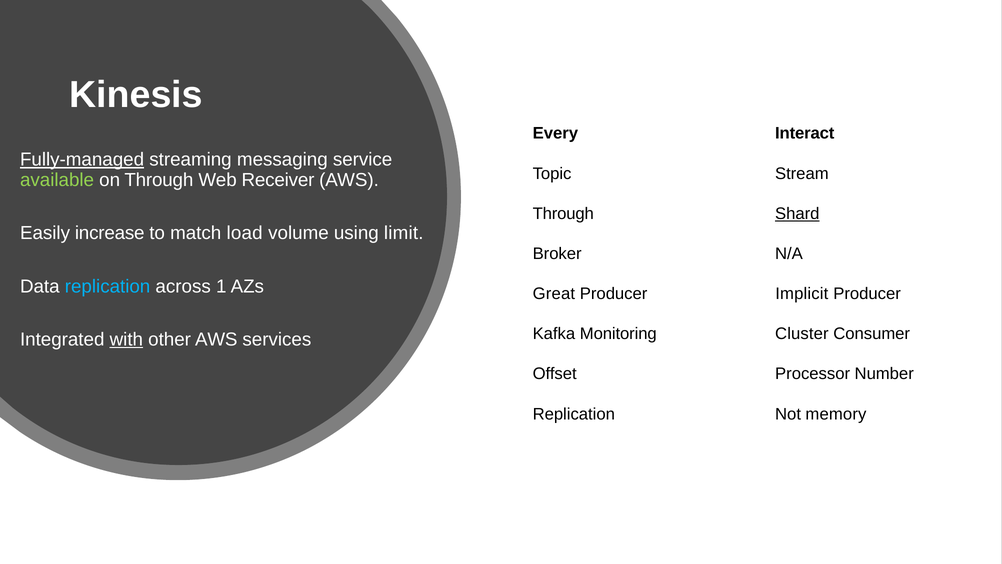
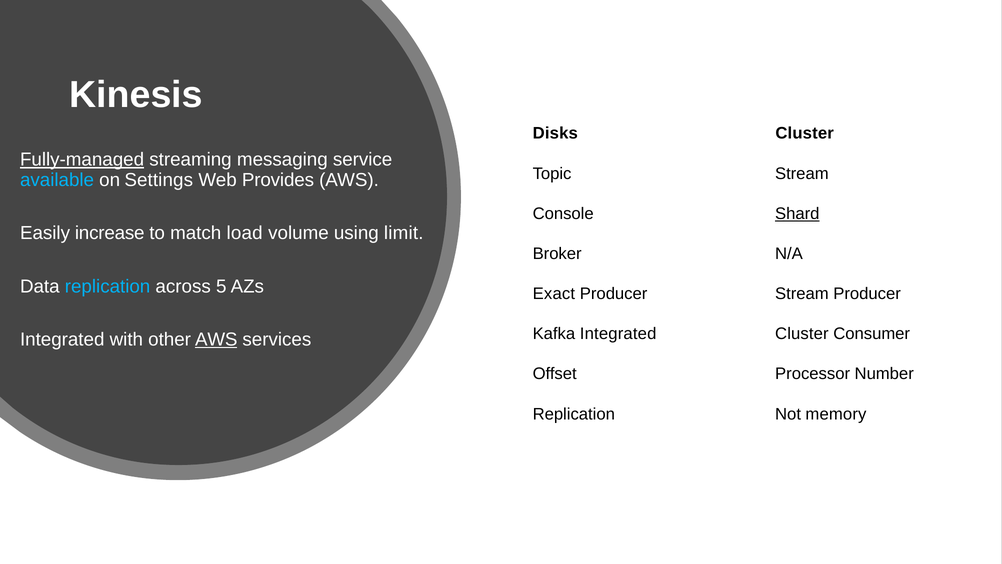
Every: Every -> Disks (555, 133)
Interact: Interact -> Cluster (805, 133)
available colour: light green -> light blue (57, 180)
on Through: Through -> Settings (159, 180)
Receiver: Receiver -> Provides (278, 180)
Through: Through -> Console (563, 213)
1: 1 -> 5 (221, 286)
Great: Great -> Exact (554, 294)
Implicit: Implicit -> Stream (802, 294)
Kafka Monitoring: Monitoring -> Integrated (618, 334)
with underline: present -> none (126, 339)
AWS underline: none -> present (216, 339)
